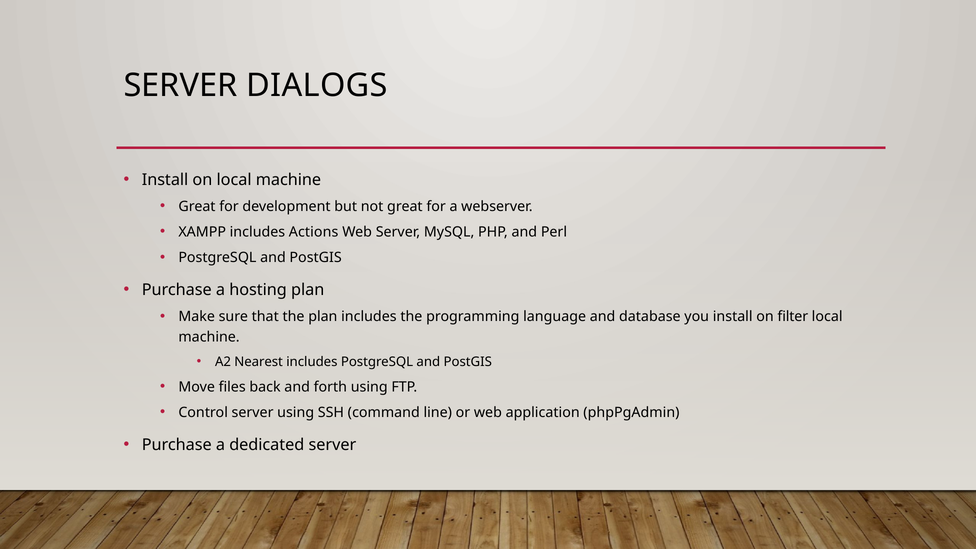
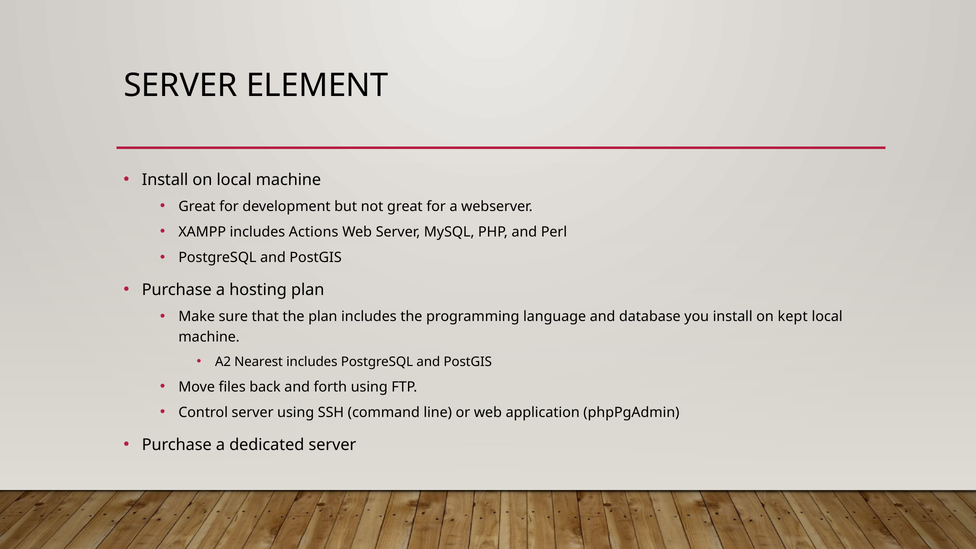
DIALOGS: DIALOGS -> ELEMENT (317, 85)
filter: filter -> kept (793, 317)
